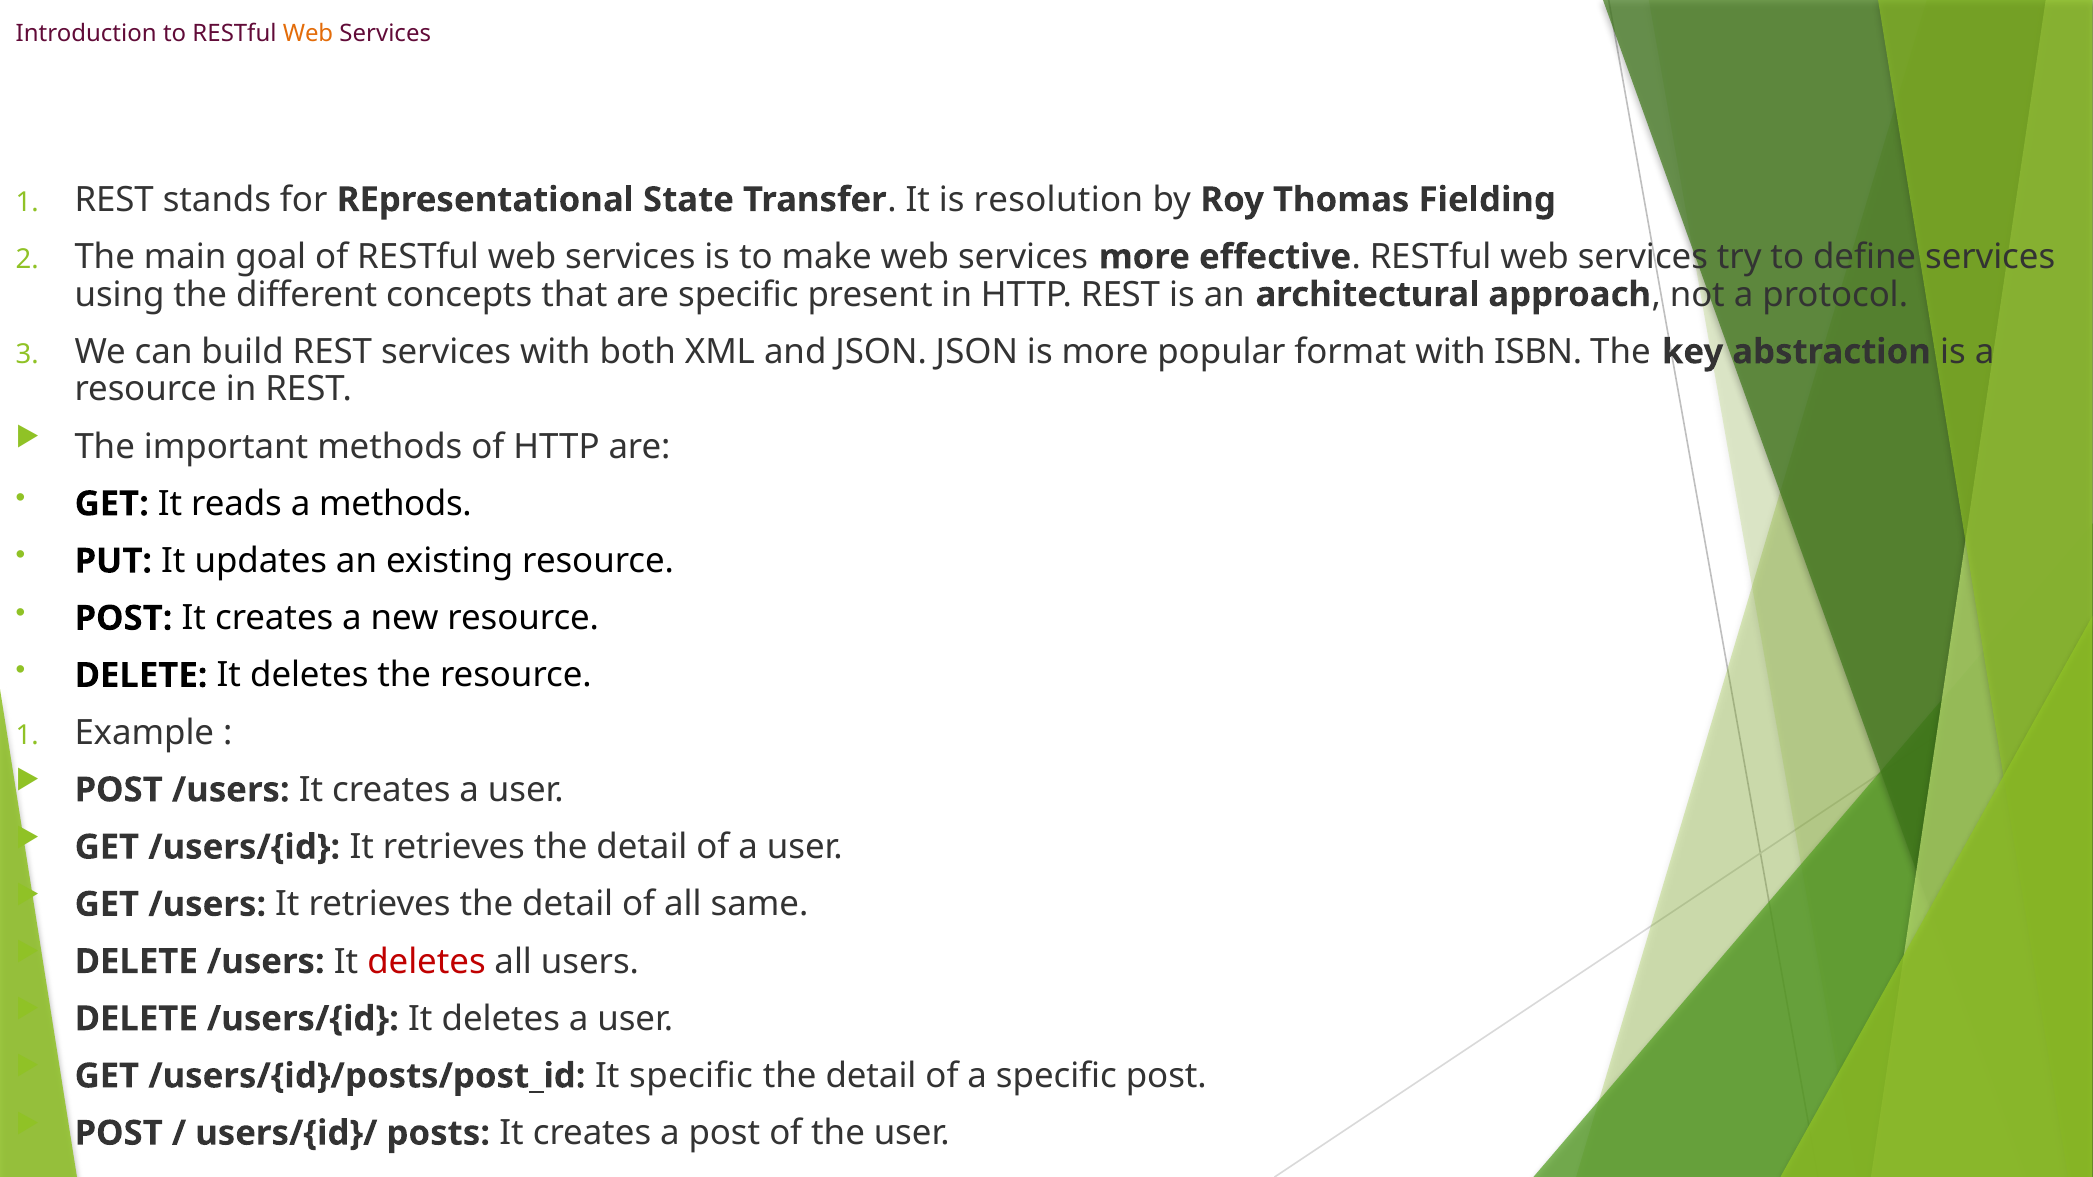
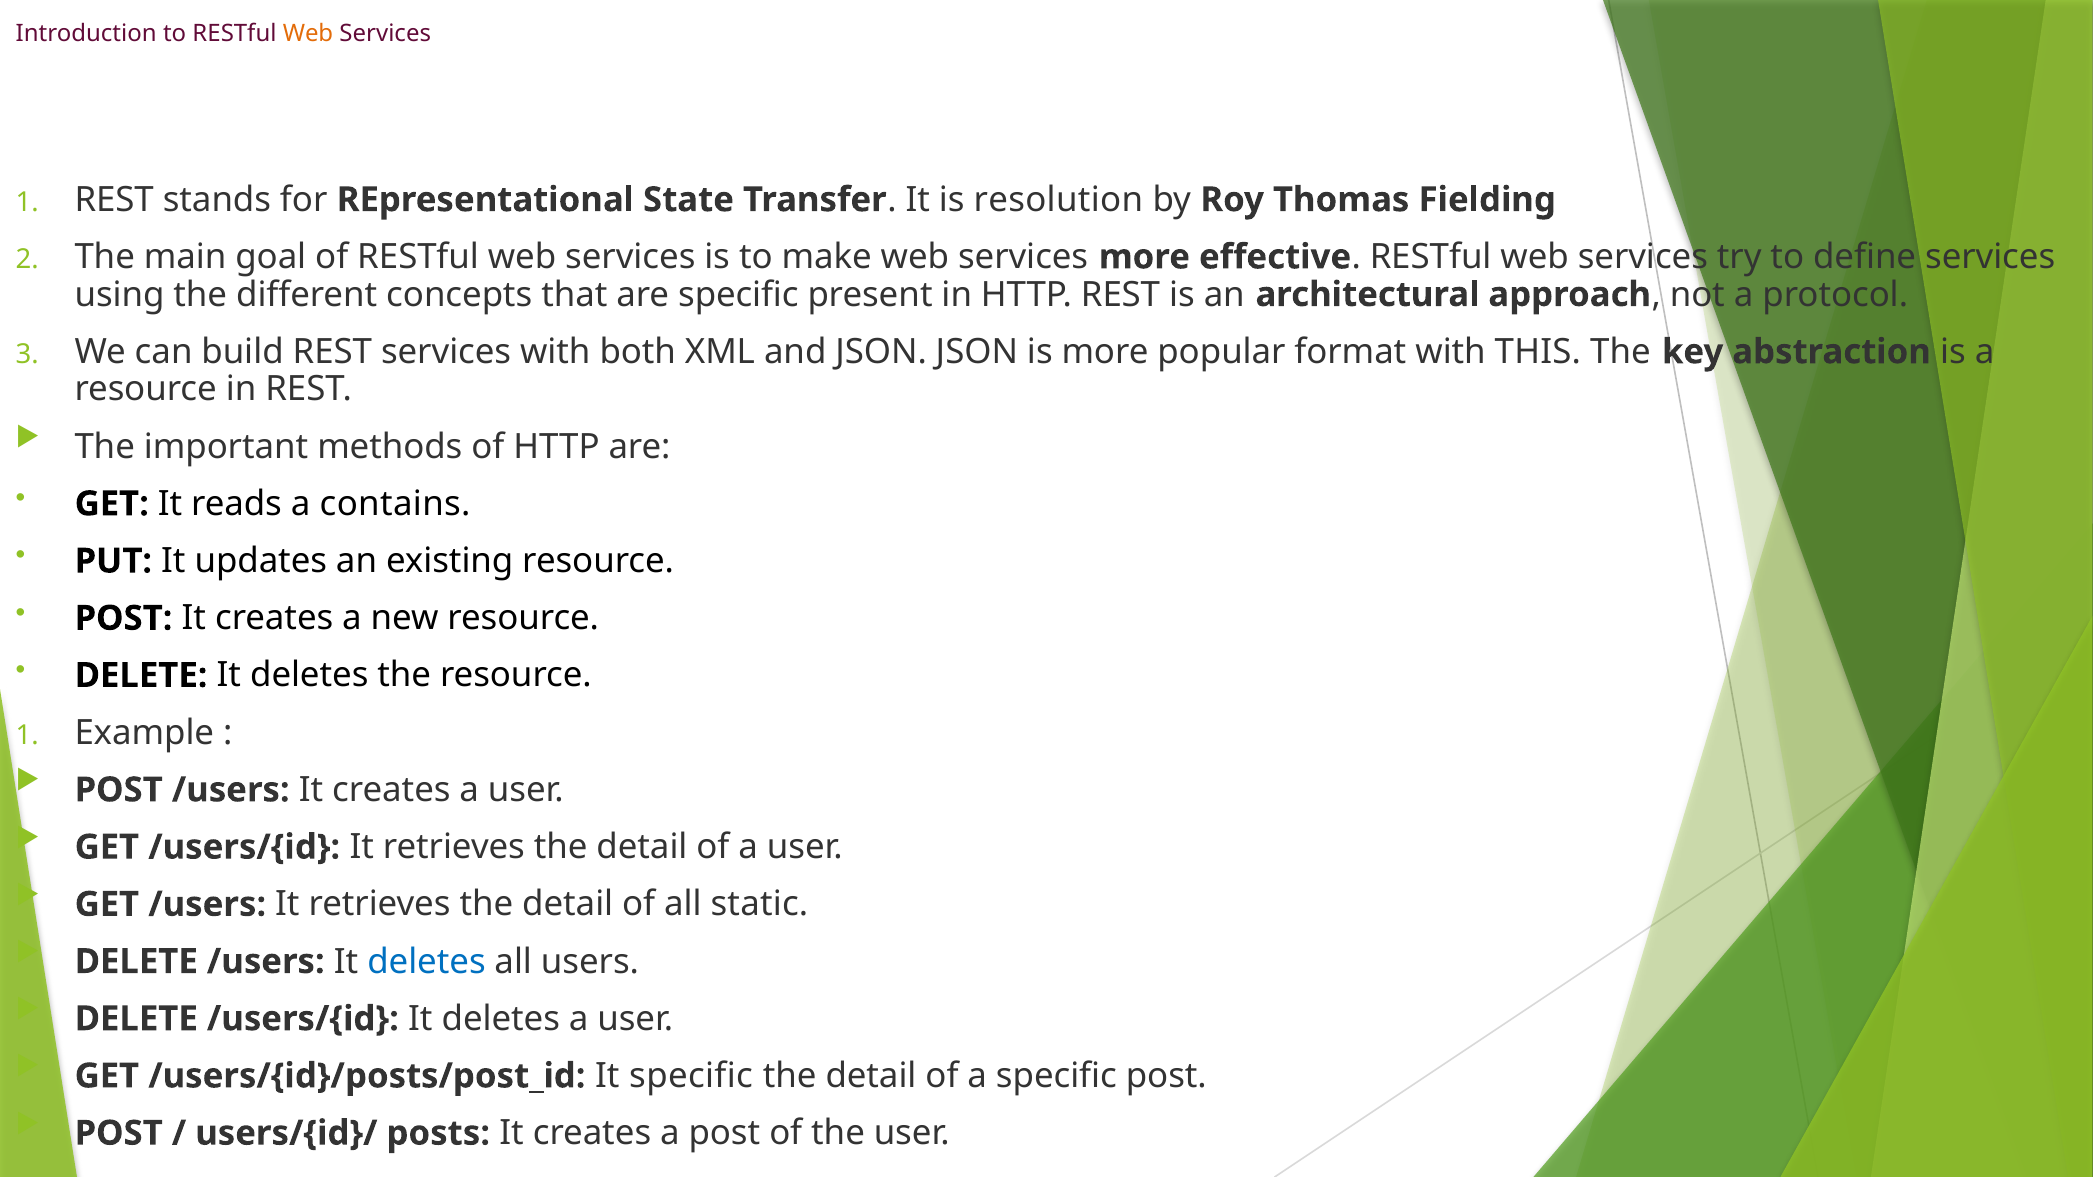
ISBN: ISBN -> THIS (1538, 352)
a methods: methods -> contains (395, 504)
same: same -> static (759, 905)
deletes colour: red -> blue (426, 962)
